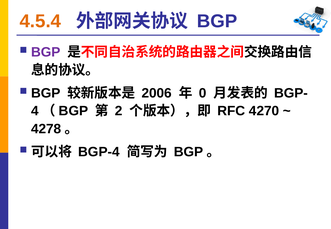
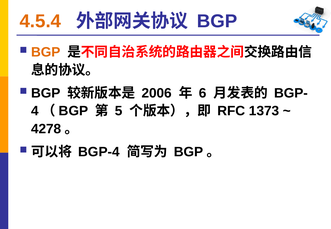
BGP colour: purple -> orange (46, 52)
0: 0 -> 6 (203, 93)
2: 2 -> 5 (119, 111)
4270: 4270 -> 1373 (264, 111)
